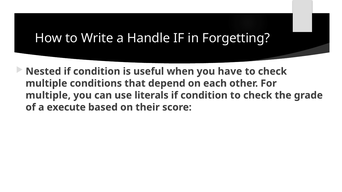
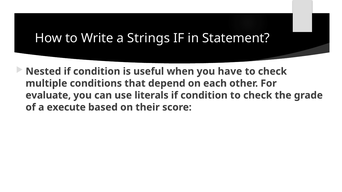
Handle: Handle -> Strings (149, 38)
Forgetting: Forgetting -> Statement (236, 38)
multiple: multiple -> evaluate (48, 95)
